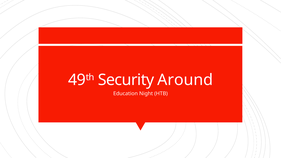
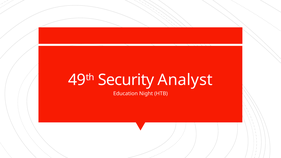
Around: Around -> Analyst (185, 80)
